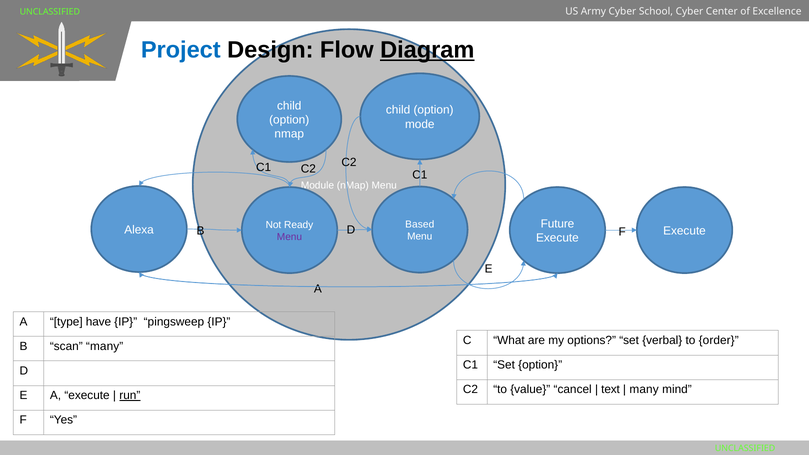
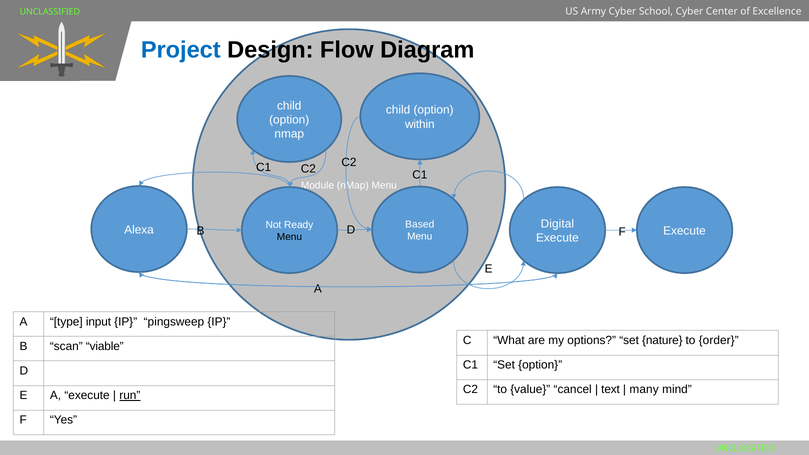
Diagram underline: present -> none (427, 50)
mode: mode -> within (420, 124)
Future: Future -> Digital (557, 224)
Menu colour: purple -> black (289, 237)
have: have -> input (98, 322)
verbal: verbal -> nature (662, 340)
scan many: many -> viable (105, 346)
